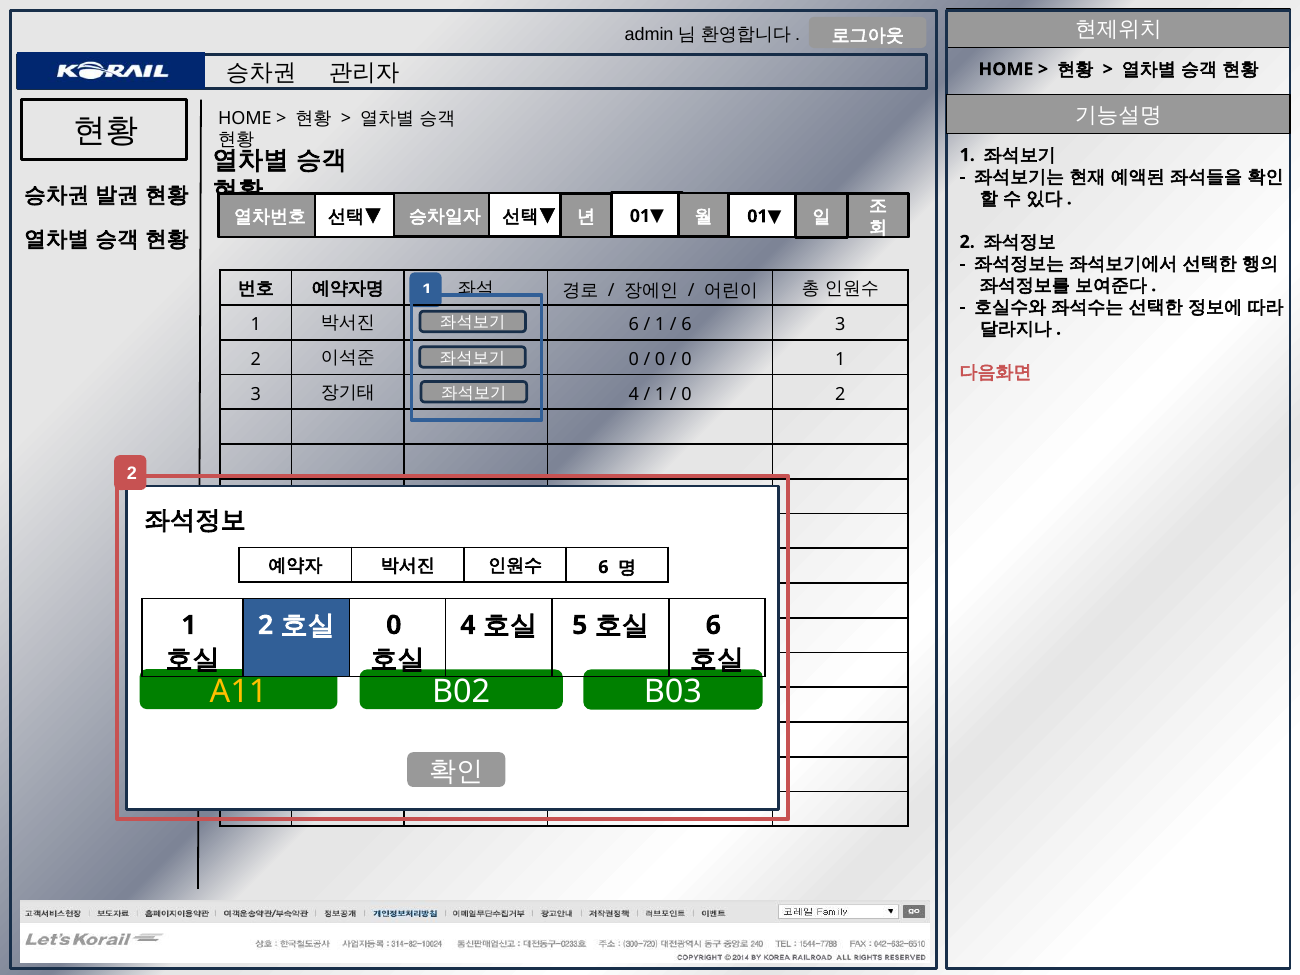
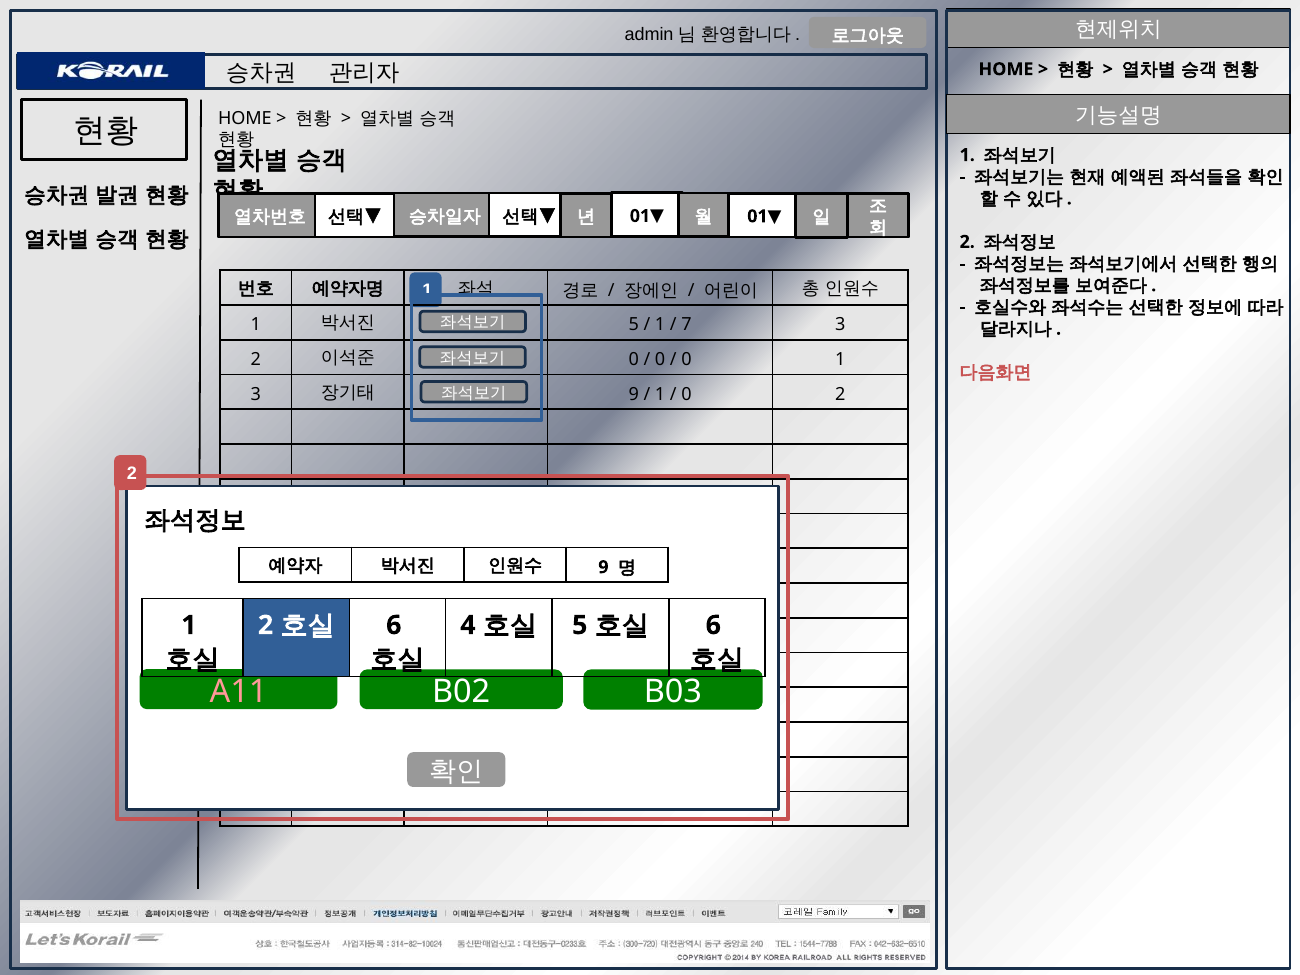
6: 6 -> 5 (634, 325)
6: 6 -> 7 (686, 325)
4: 4 -> 9 (634, 394)
6: 6 -> 9 (603, 567)
0: 0 -> 6 (394, 625)
A11 colour: yellow -> pink (239, 691)
